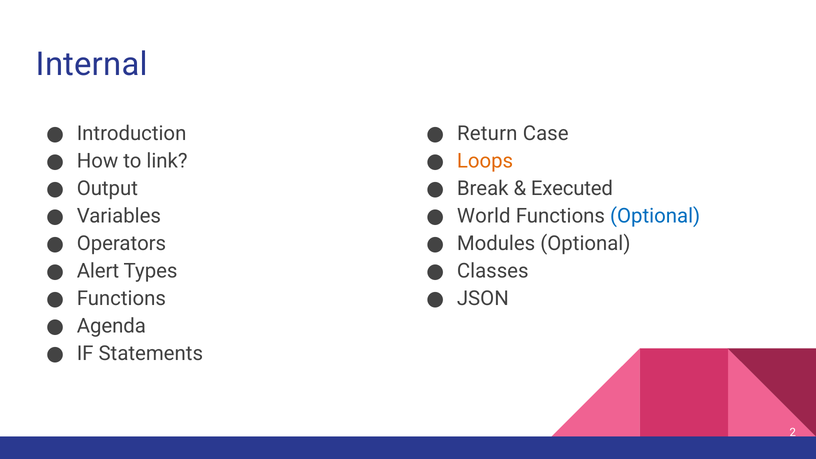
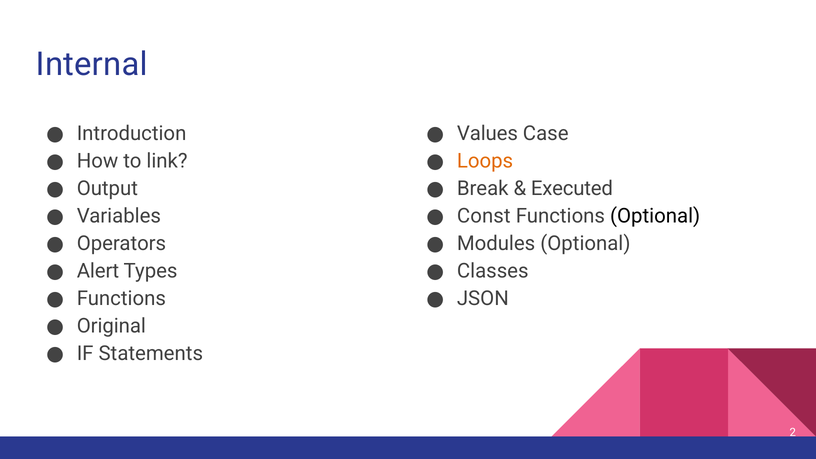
Return: Return -> Values (487, 134)
World: World -> Const (484, 216)
Optional colour: blue -> black (655, 216)
Agenda: Agenda -> Original (111, 326)
